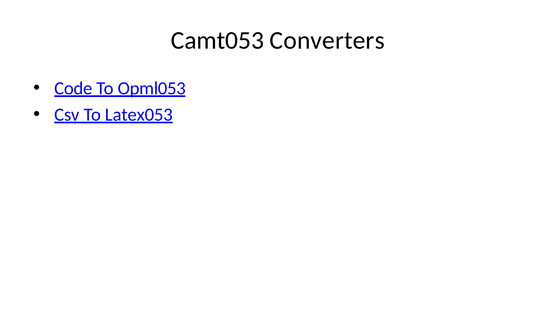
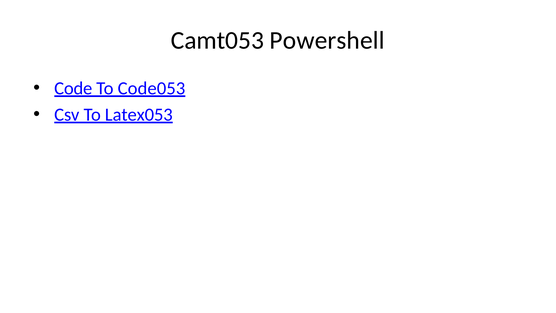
Converters: Converters -> Powershell (327, 40)
Opml053: Opml053 -> Code053 (151, 88)
